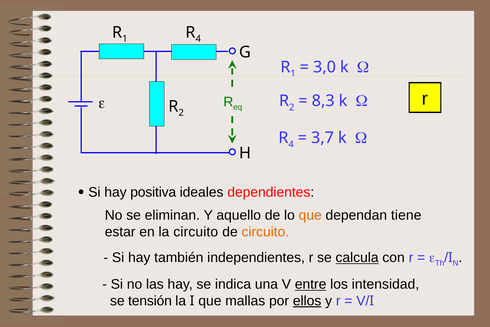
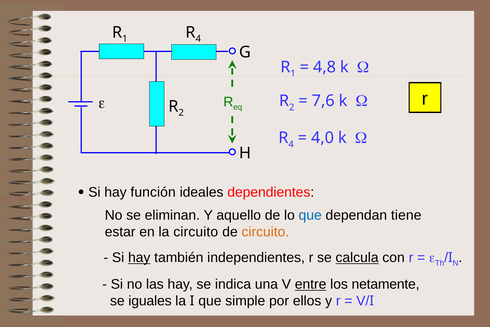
3,0: 3,0 -> 4,8 (325, 67)
8,3: 8,3 -> 7,6 (323, 101)
3,7: 3,7 -> 4,0 (323, 138)
positiva: positiva -> función (153, 192)
que colour: orange -> blue (310, 215)
hay underline: none -> present (139, 257)
intensidad: intensidad -> netamente (386, 284)
tensión: tensión -> iguales (150, 301)
mallas: mallas -> simple (245, 301)
ellos underline: present -> none (307, 301)
